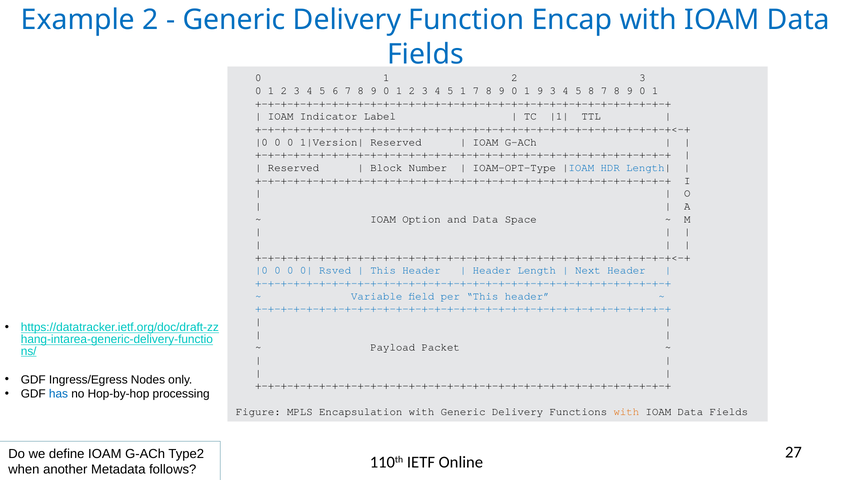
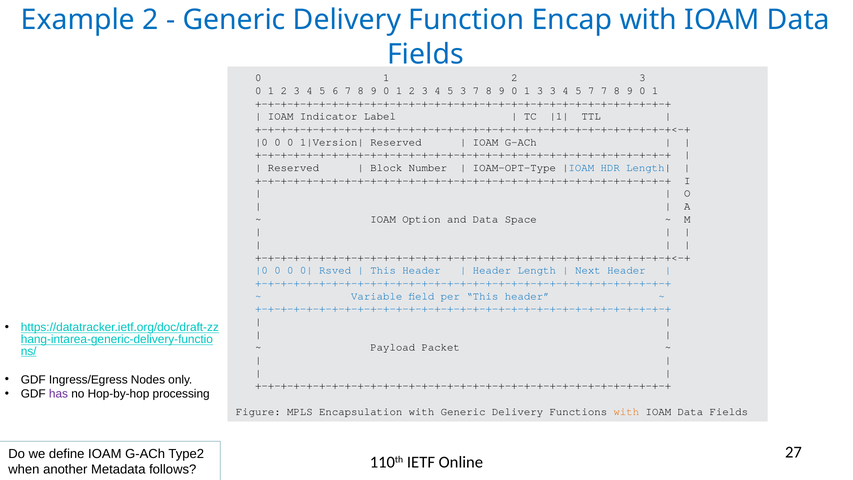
5 1: 1 -> 3 (463, 91)
1 9: 9 -> 3 (540, 91)
5 8: 8 -> 7 (591, 91)
has colour: blue -> purple (58, 394)
